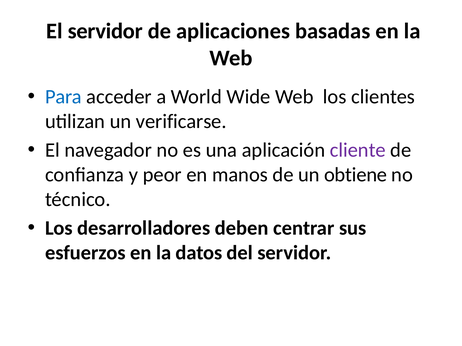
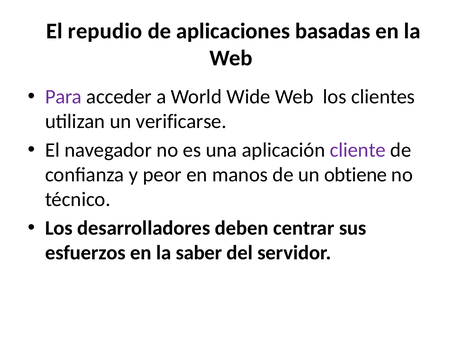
El servidor: servidor -> repudio (105, 31)
Para colour: blue -> purple (63, 97)
datos: datos -> saber (199, 253)
